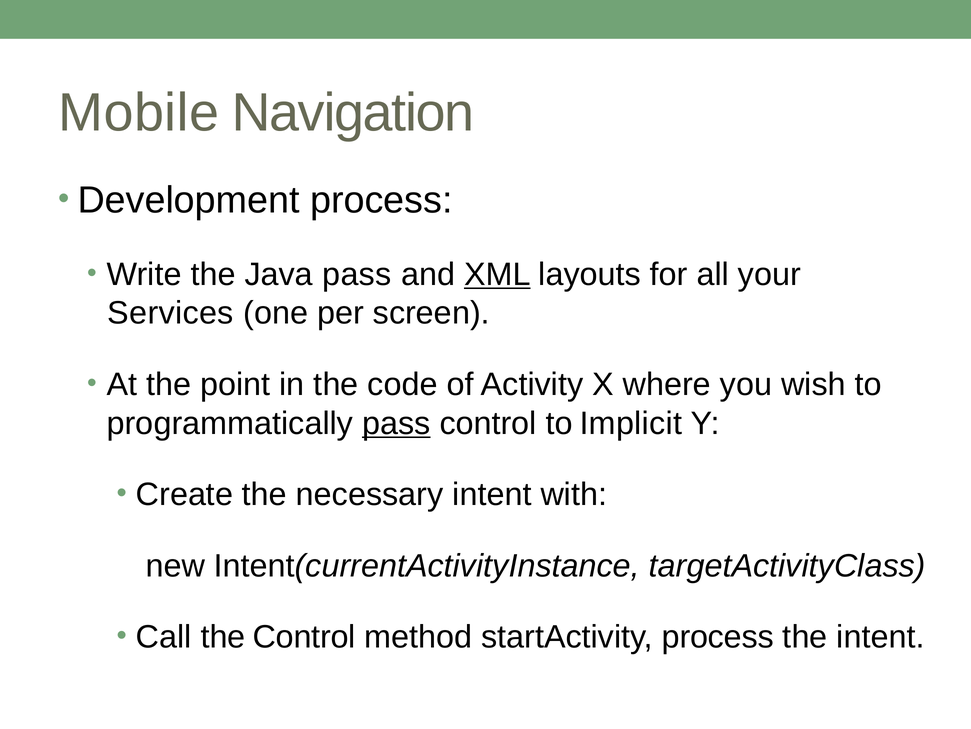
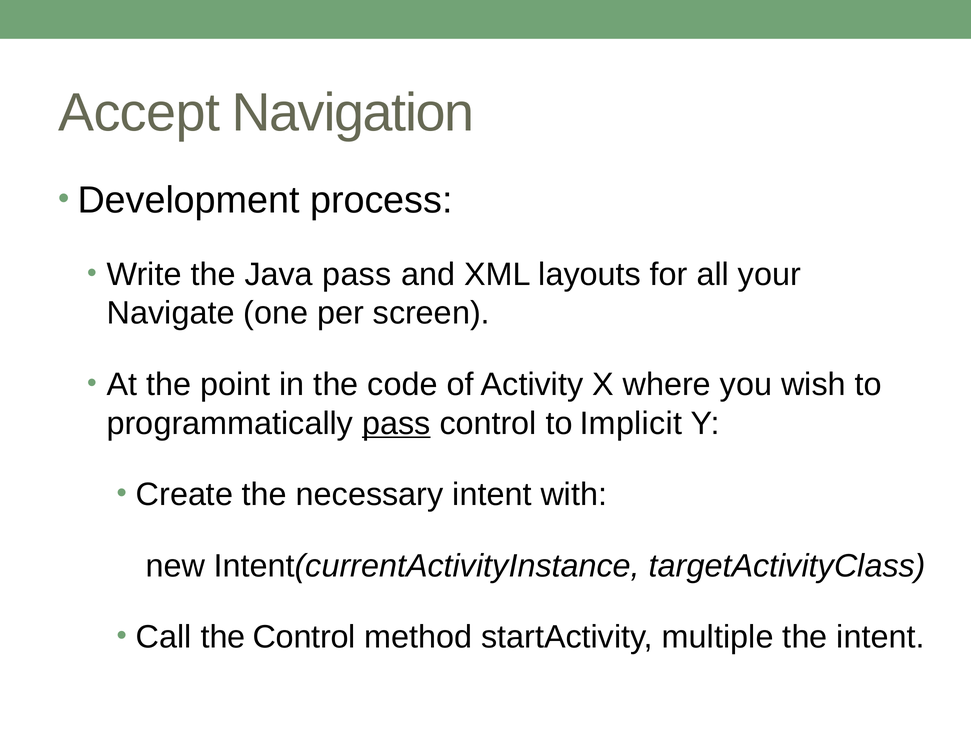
Mobile: Mobile -> Accept (139, 113)
XML underline: present -> none (497, 274)
Services: Services -> Navigate (171, 313)
startActivity process: process -> multiple (718, 636)
